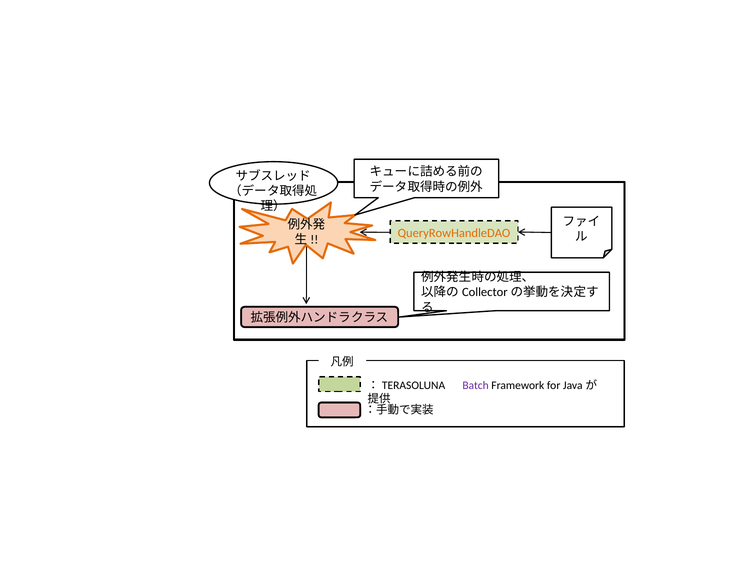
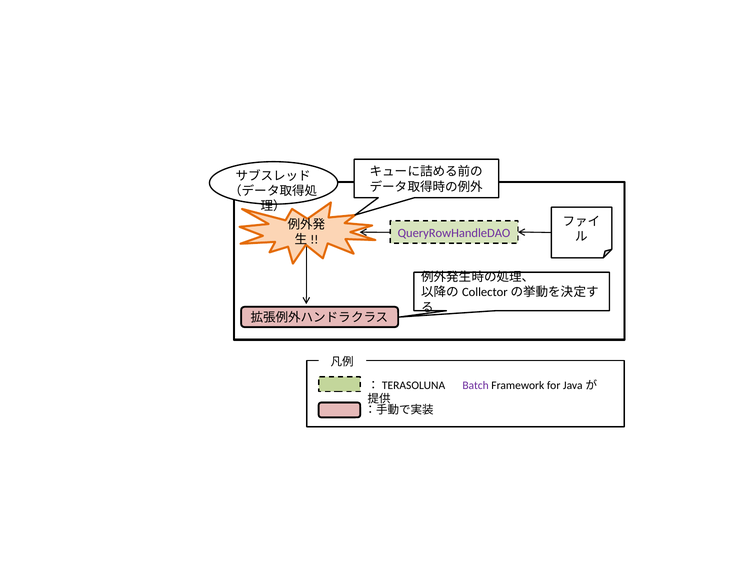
QueryRowHandleDAO colour: orange -> purple (454, 233)
